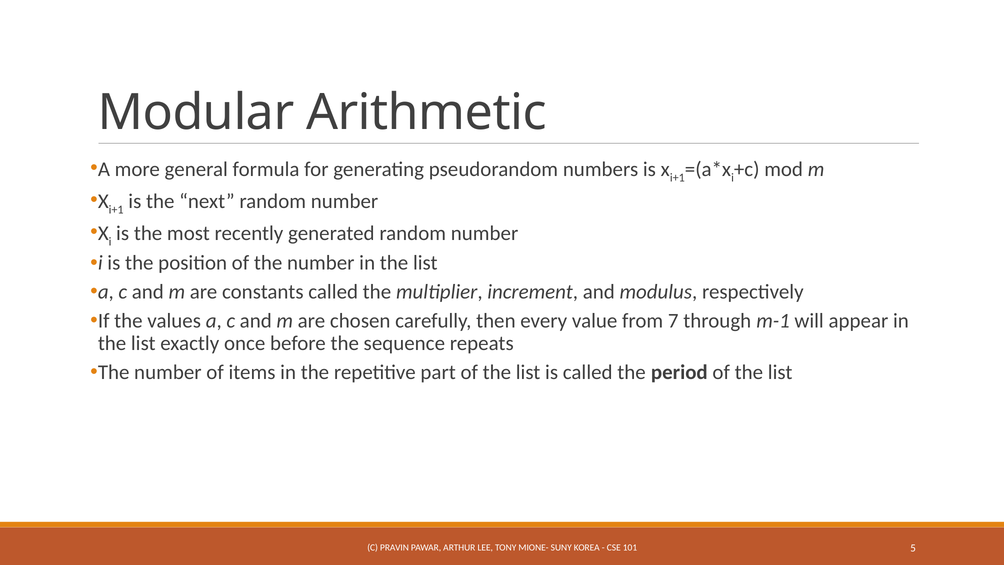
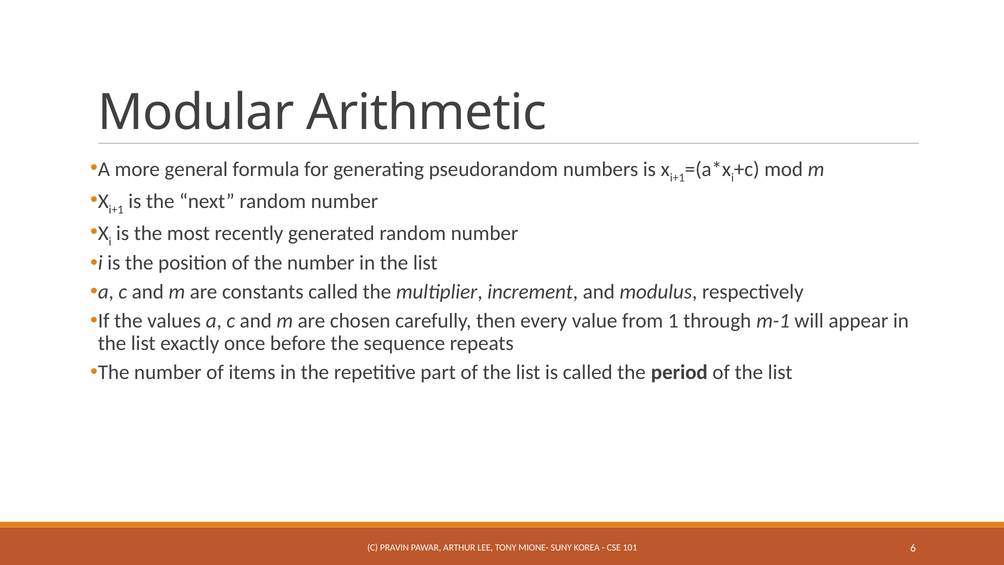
7: 7 -> 1 (673, 321)
5: 5 -> 6 (913, 548)
